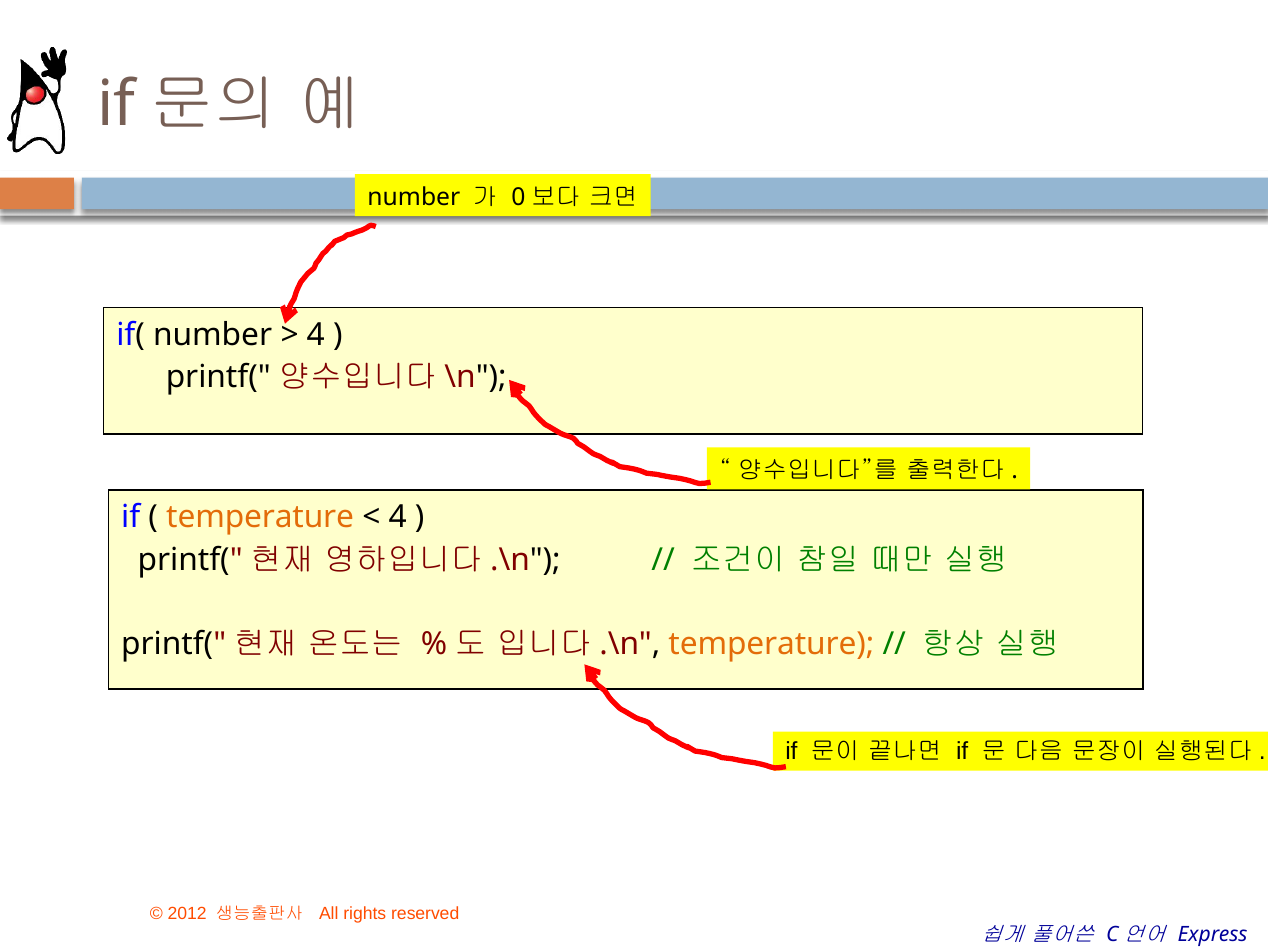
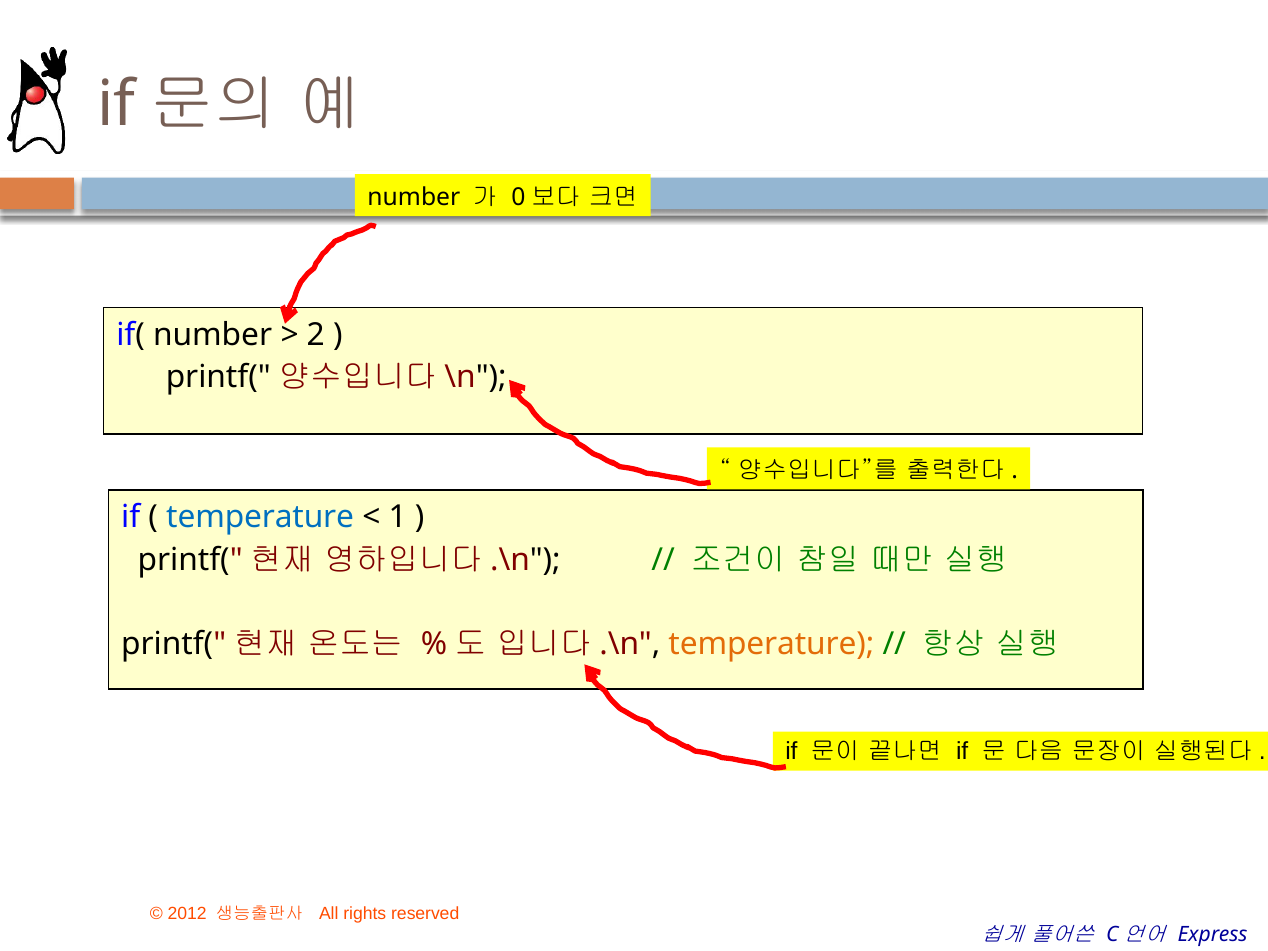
4: 4 -> 2 (316, 335)
temperature colour: orange -> blue (260, 517)
4: 4 -> 1 (398, 517)
